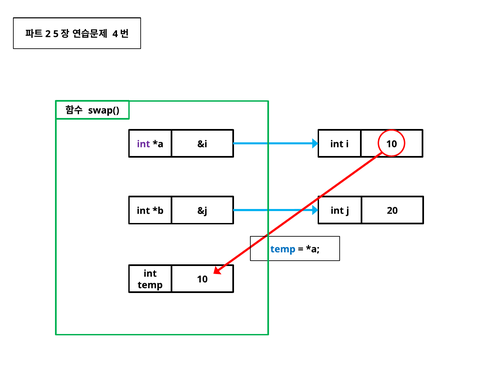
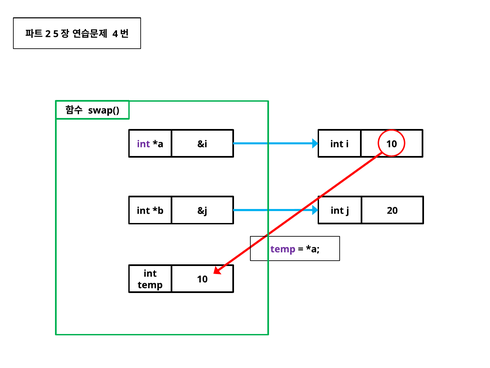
temp colour: blue -> purple (283, 249)
